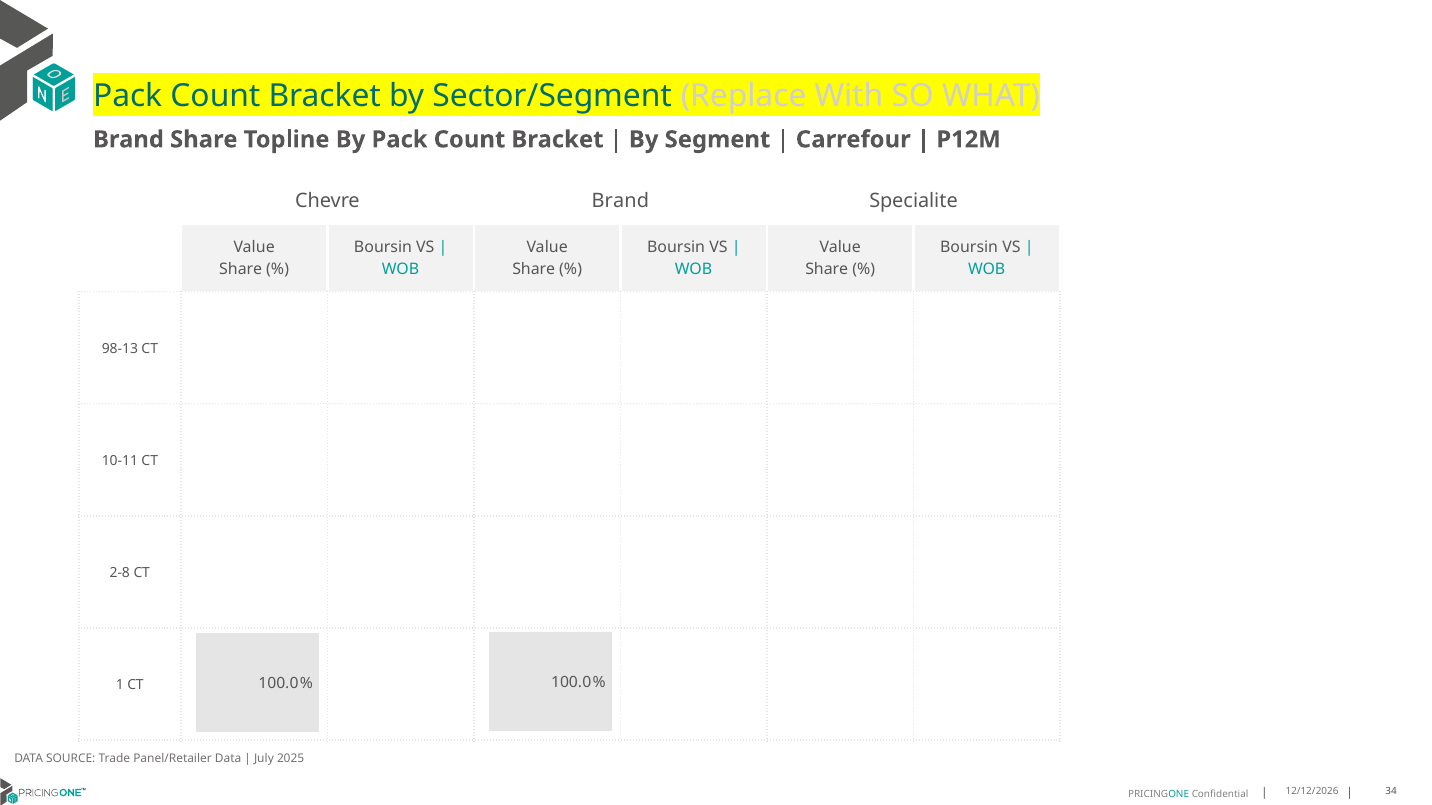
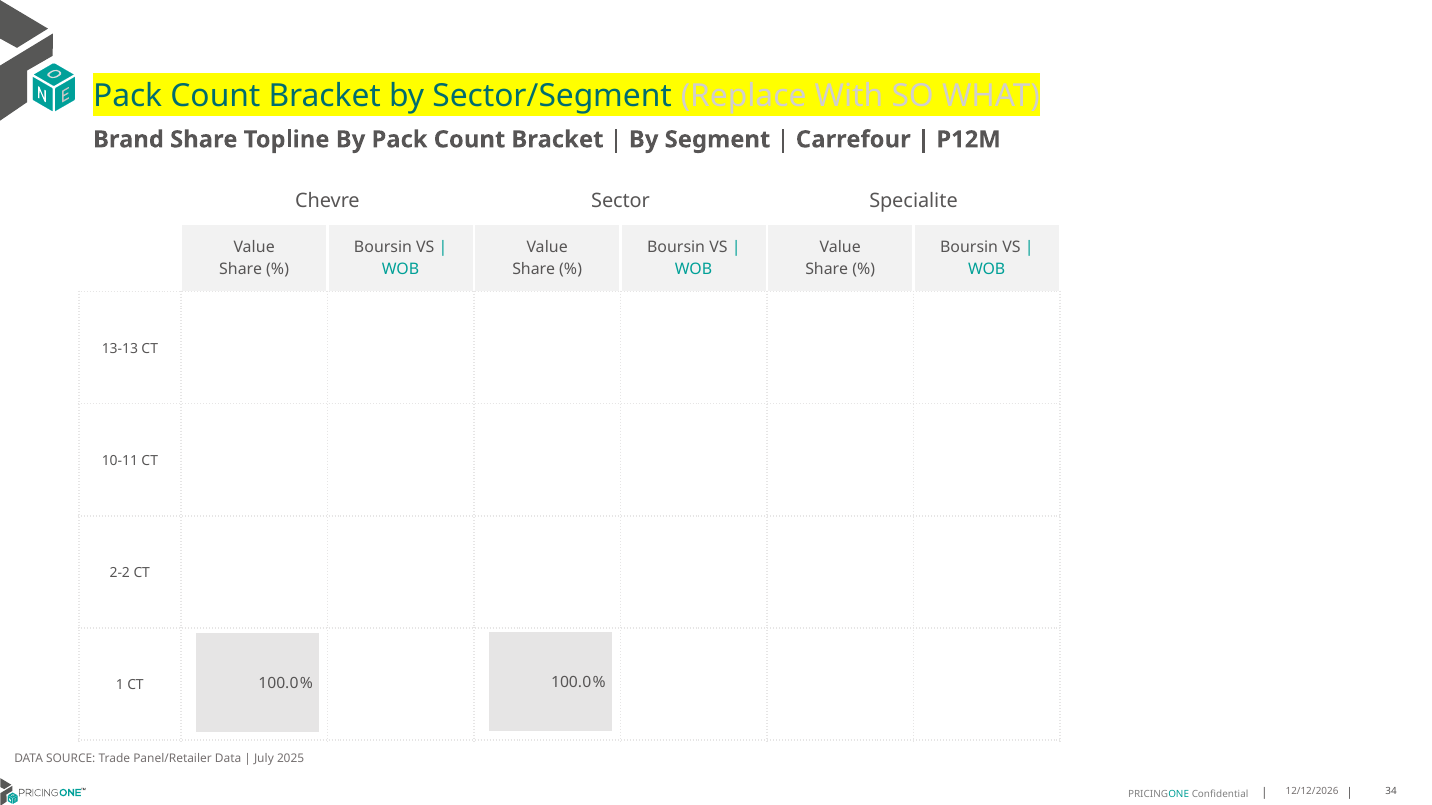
Chevre Brand: Brand -> Sector (621, 201)
98-13: 98-13 -> 13-13 (120, 349)
2-8: 2-8 -> 2-2 (120, 574)
